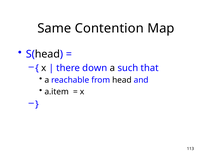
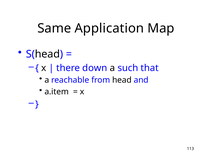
Contention: Contention -> Application (109, 28)
